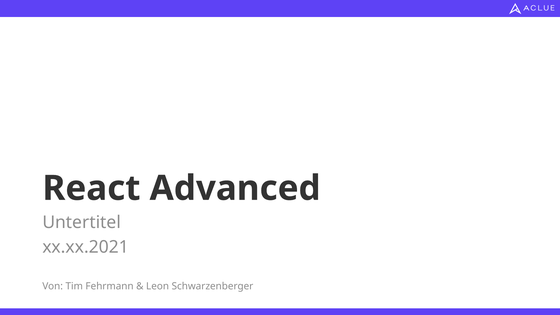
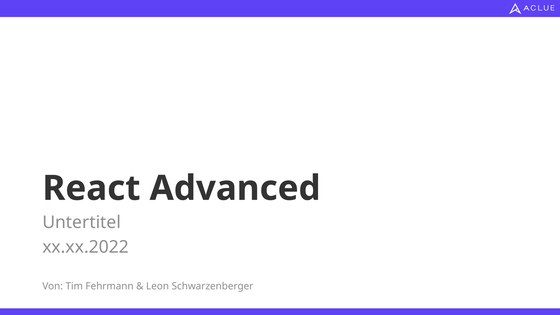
xx.xx.2021: xx.xx.2021 -> xx.xx.2022 (86, 247)
